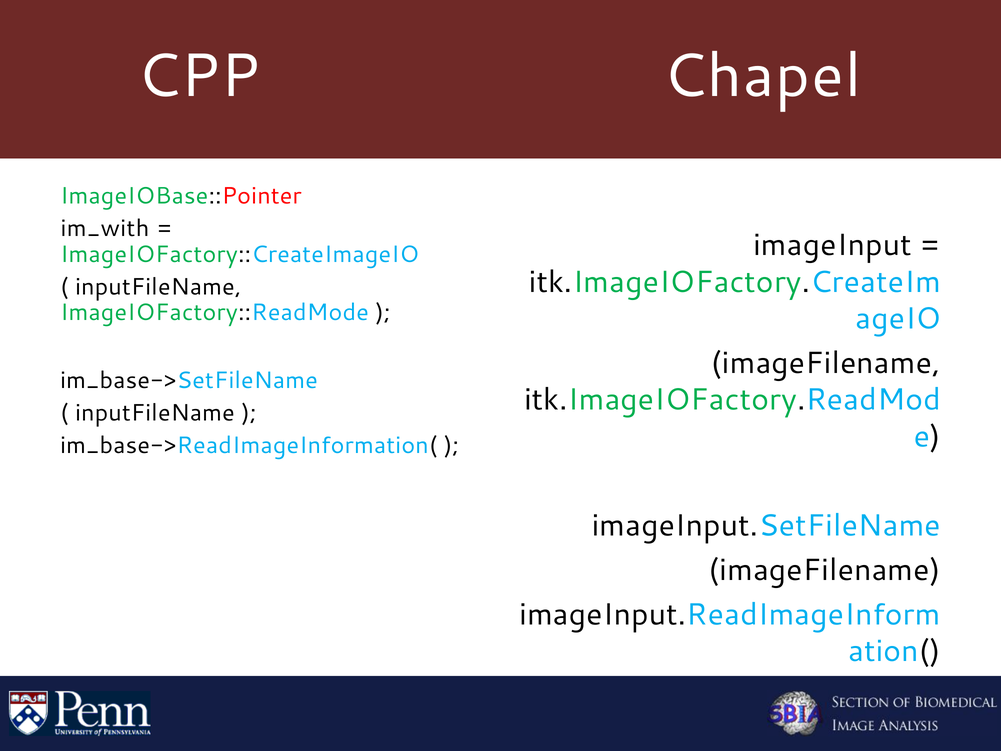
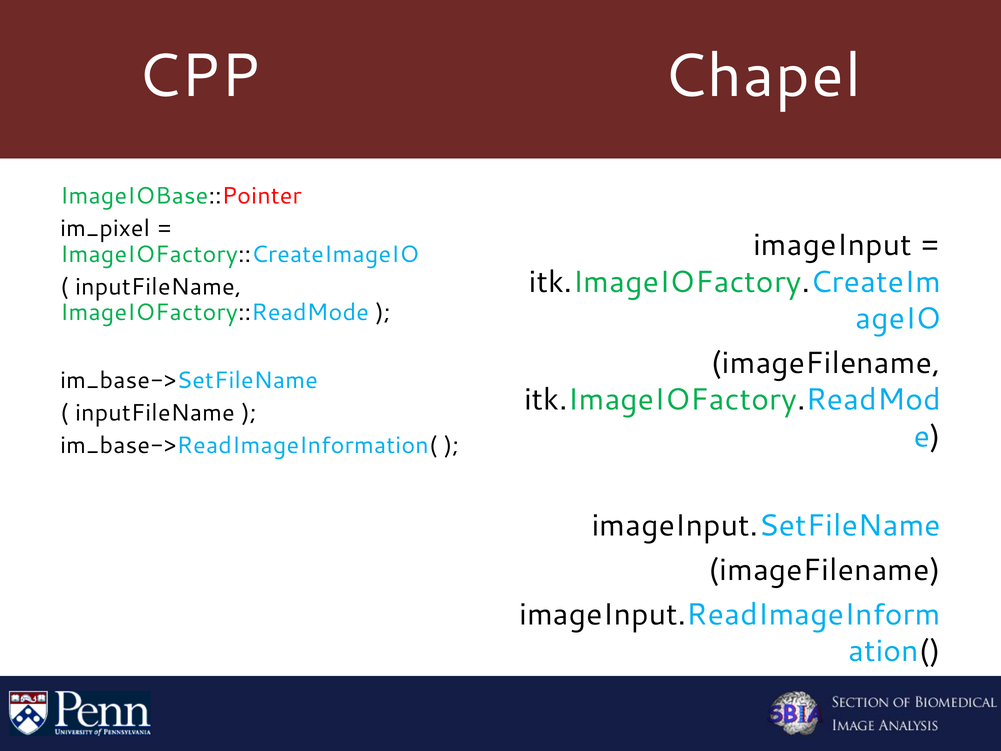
im_with: im_with -> im_pixel (105, 229)
